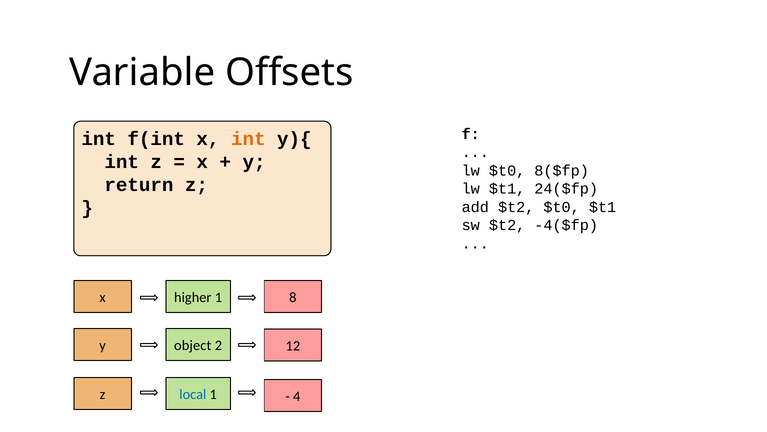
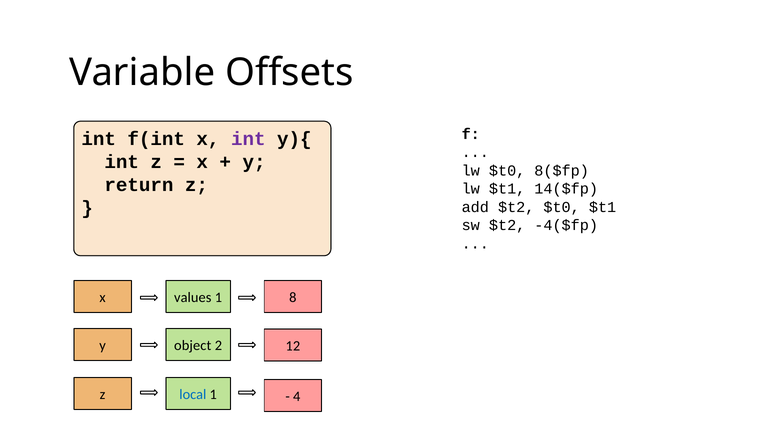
int colour: orange -> purple (248, 139)
24($fp: 24($fp -> 14($fp (566, 189)
higher: higher -> values (193, 297)
